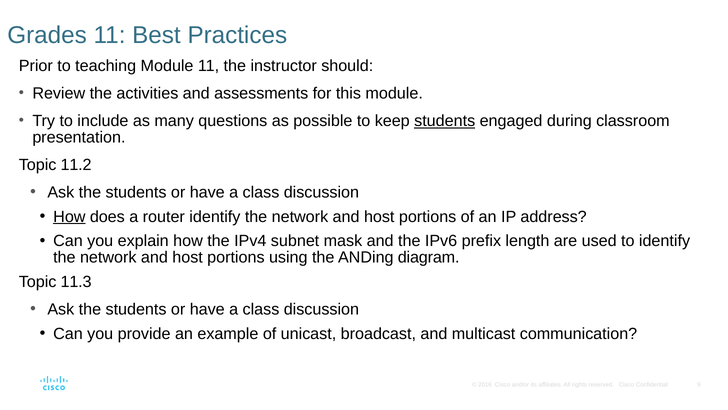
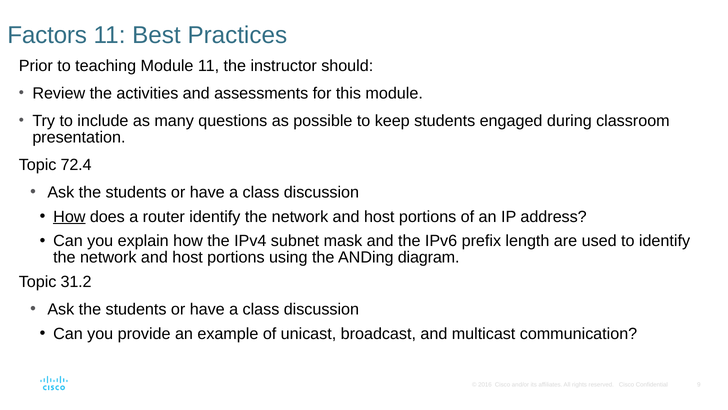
Grades: Grades -> Factors (47, 35)
students underline: present -> none (445, 121)
11.2: 11.2 -> 72.4 (76, 165)
11.3: 11.3 -> 31.2 (76, 282)
